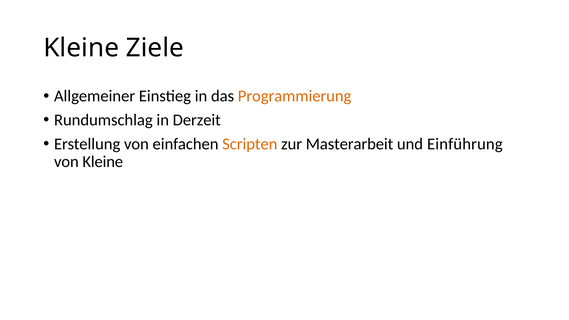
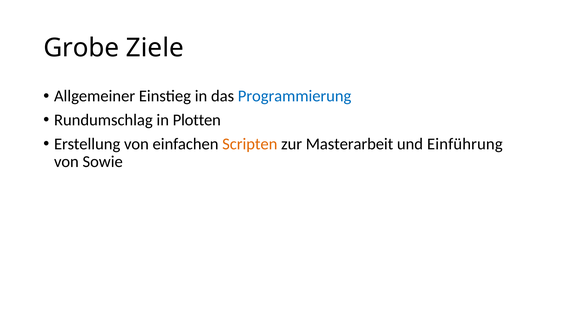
Kleine: Kleine -> Grobe (81, 48)
Programmierung colour: orange -> blue (295, 96)
Derzeit: Derzeit -> Plotten (197, 120)
von Kleine: Kleine -> Sowie (103, 162)
